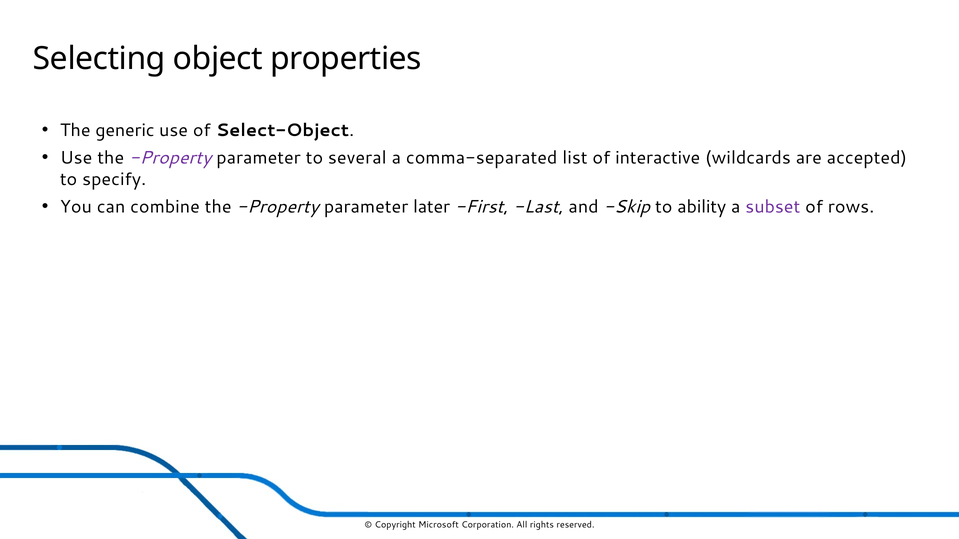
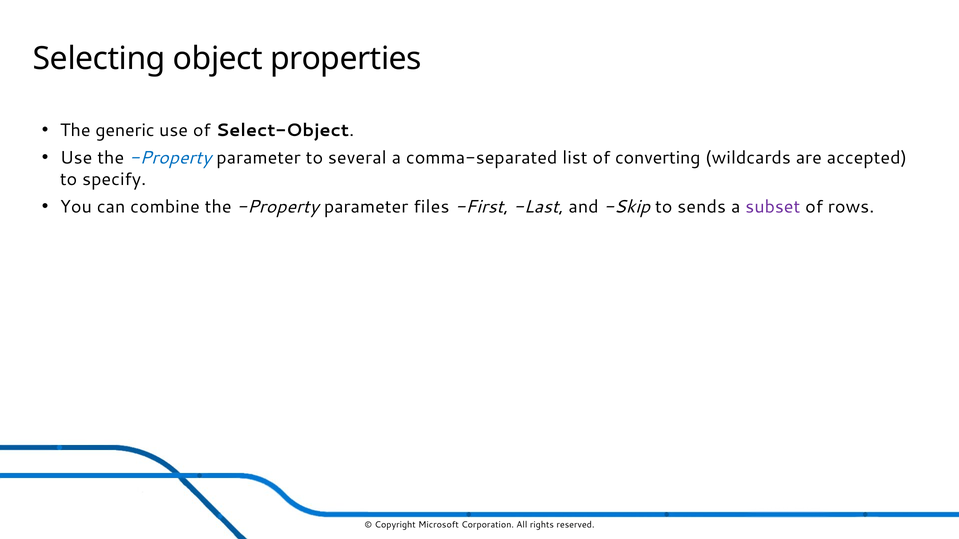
Property colour: purple -> blue (170, 158)
interactive: interactive -> converting (658, 158)
later: later -> files (431, 207)
ability: ability -> sends (702, 207)
